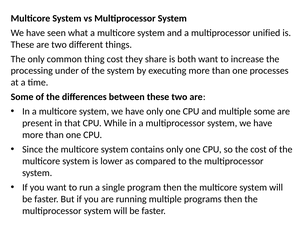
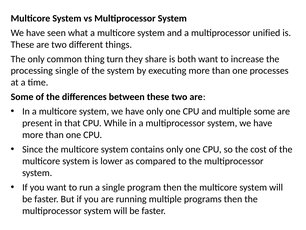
thing cost: cost -> turn (115, 59)
processing under: under -> single (67, 71)
